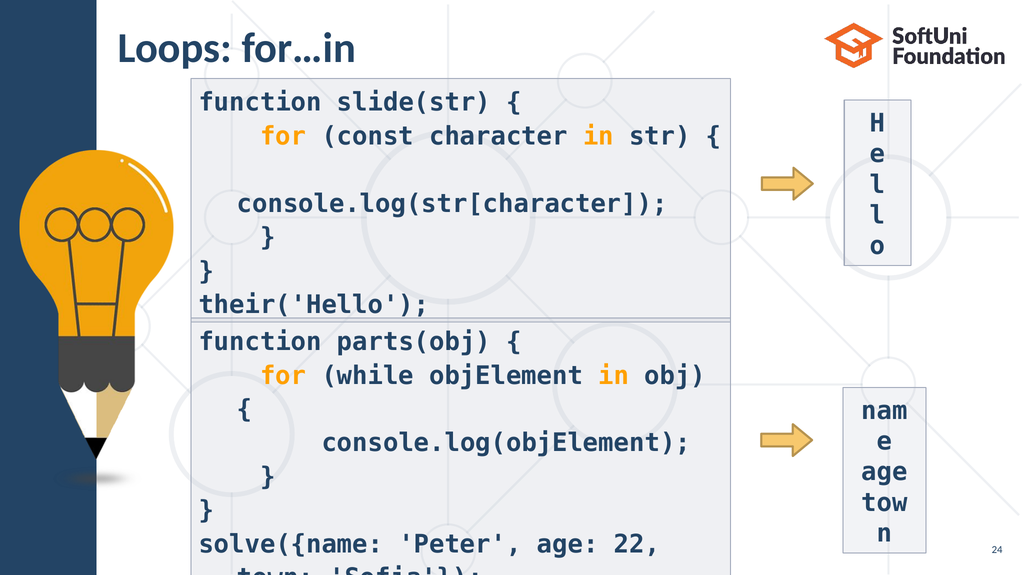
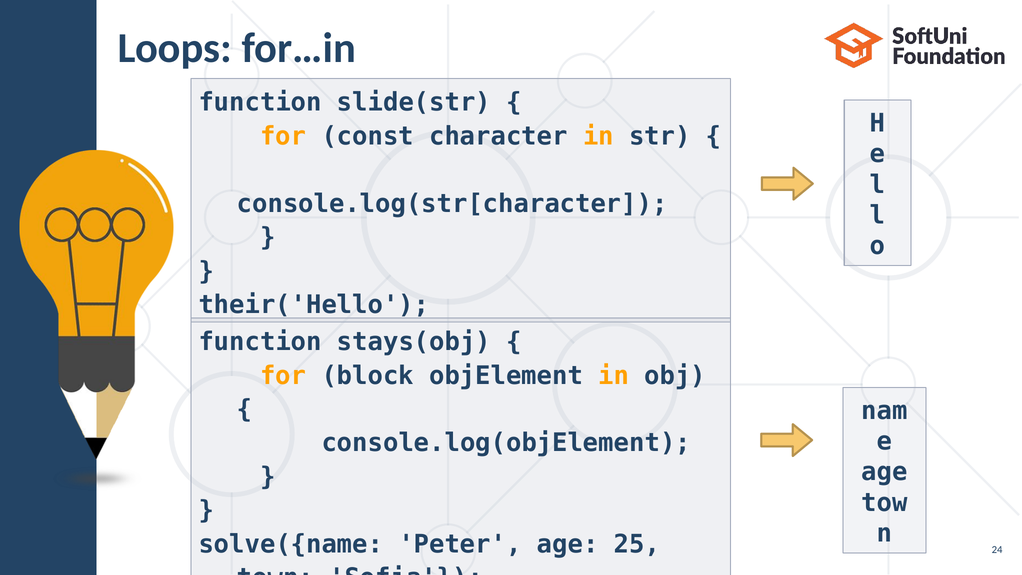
parts(obj: parts(obj -> stays(obj (414, 342)
while: while -> block (368, 376)
22: 22 -> 25 (637, 544)
